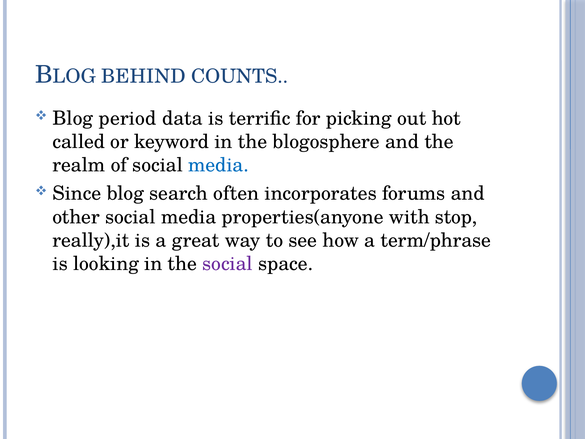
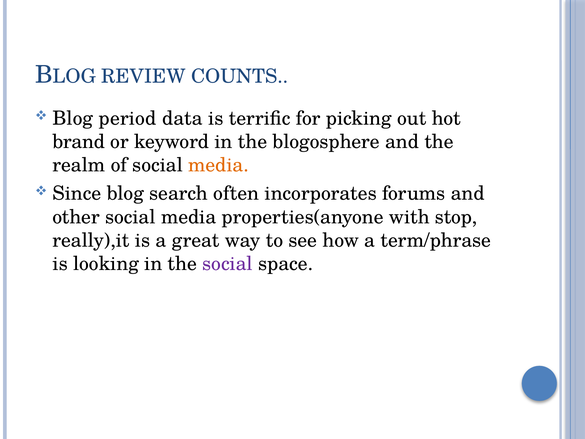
BEHIND: BEHIND -> REVIEW (143, 76)
called: called -> brand (79, 142)
media colour: blue -> orange (219, 165)
